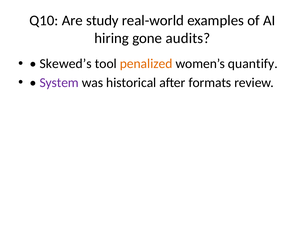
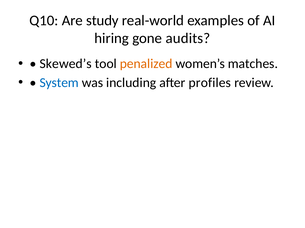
quantify: quantify -> matches (253, 64)
System colour: purple -> blue (59, 83)
historical: historical -> including (131, 83)
formats: formats -> profiles (210, 83)
